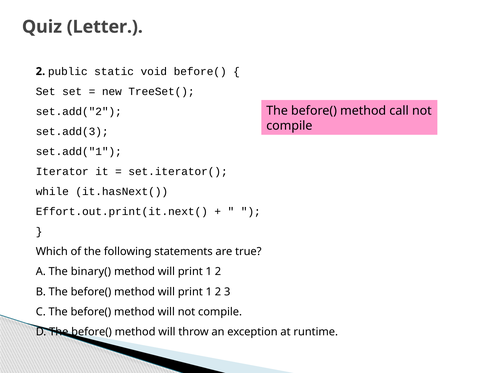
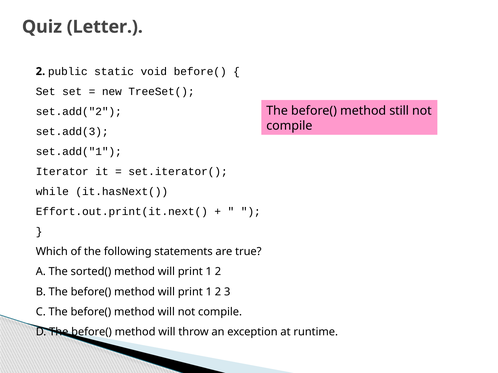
call: call -> still (399, 111)
binary(: binary( -> sorted( (91, 272)
